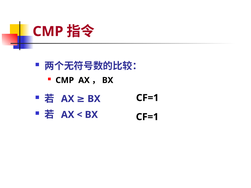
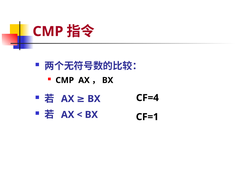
CF=1: CF=1 -> CF=4 (147, 98)
